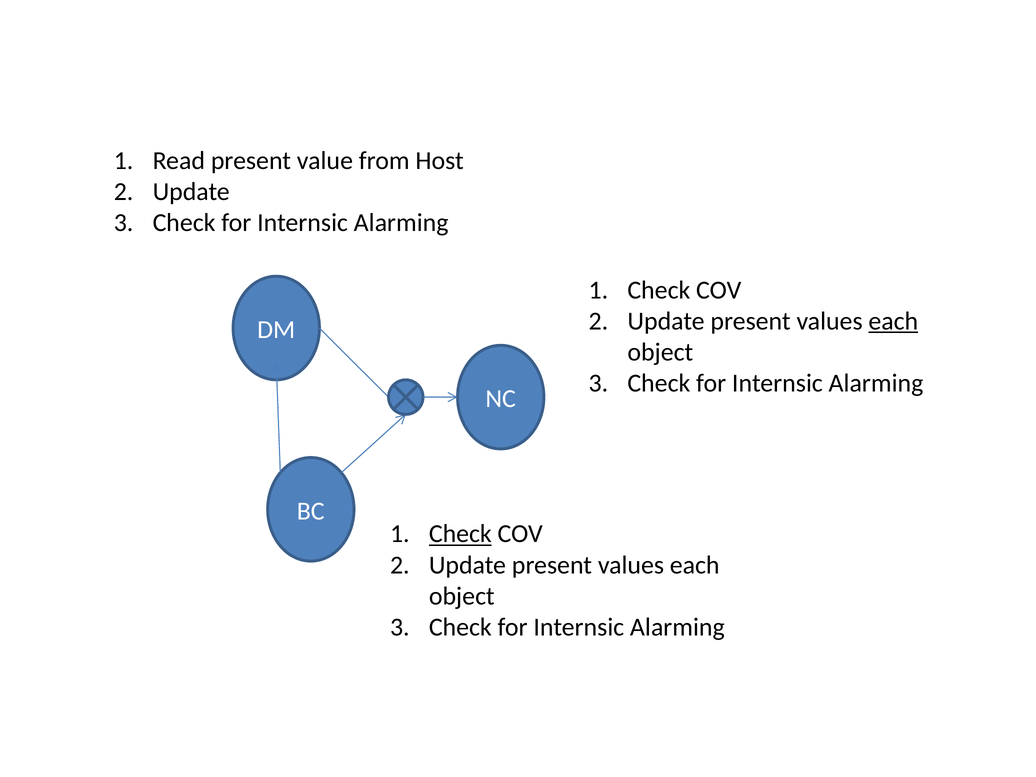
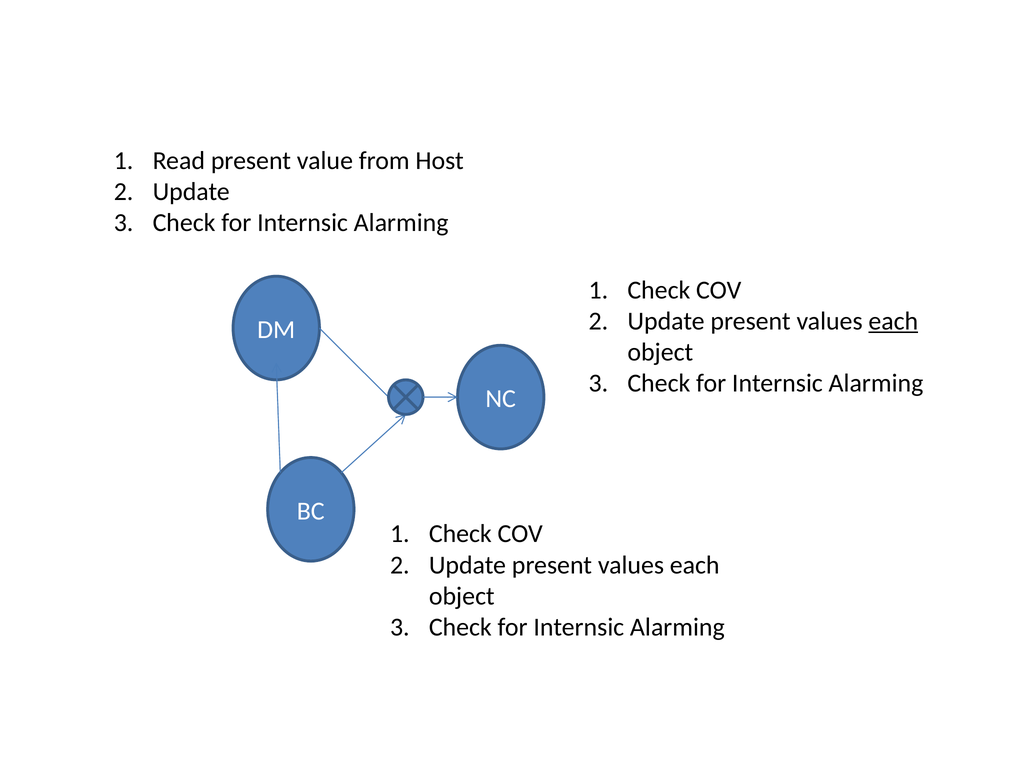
Check underline: present -> none (460, 534)
